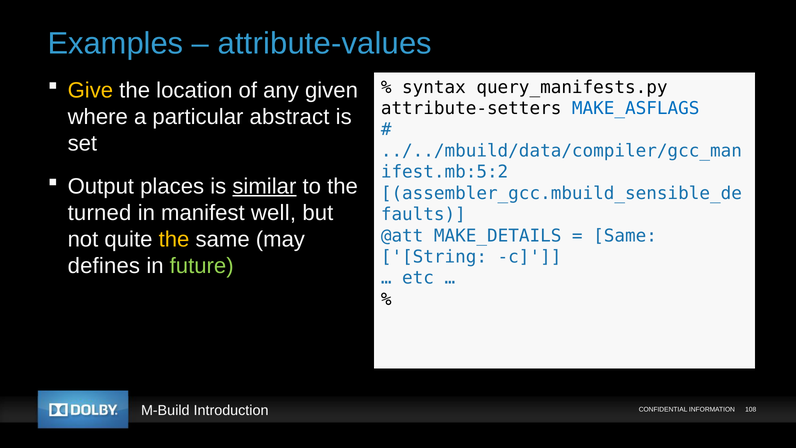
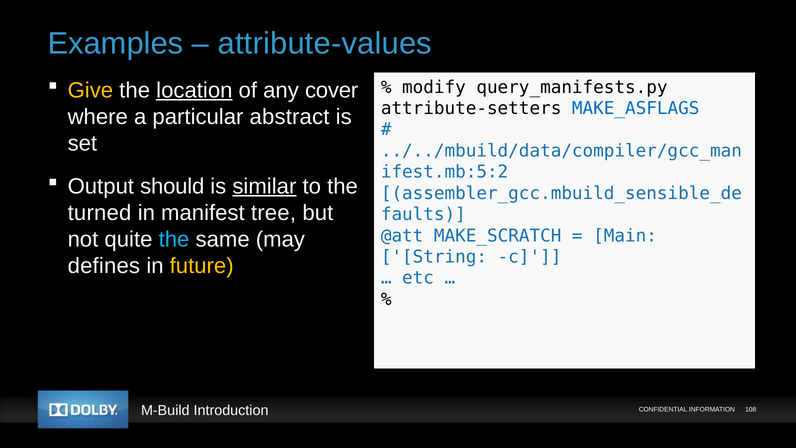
location underline: none -> present (194, 90)
given: given -> cover (332, 90)
syntax: syntax -> modify (434, 87)
places: places -> should (172, 186)
well: well -> tree (273, 213)
MAKE_DETAILS: MAKE_DETAILS -> MAKE_SCRATCH (498, 236)
Same: Same -> Main (625, 236)
the colour: yellow -> light blue (174, 240)
future colour: light green -> yellow (202, 266)
